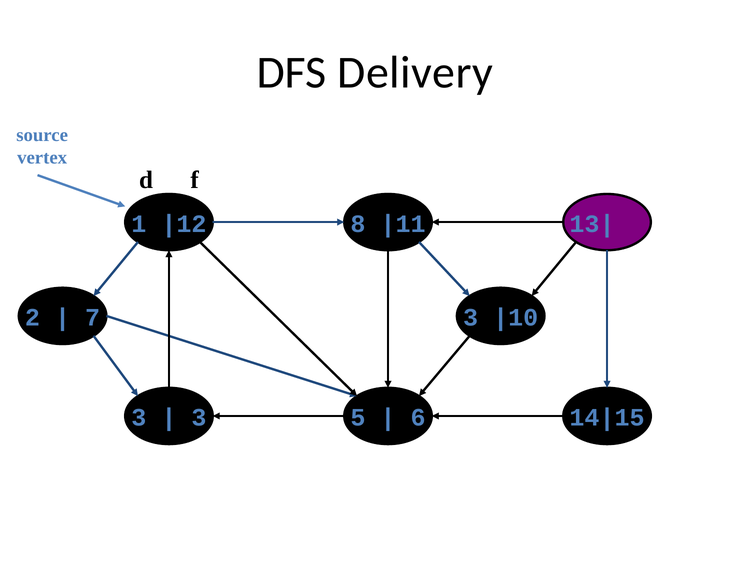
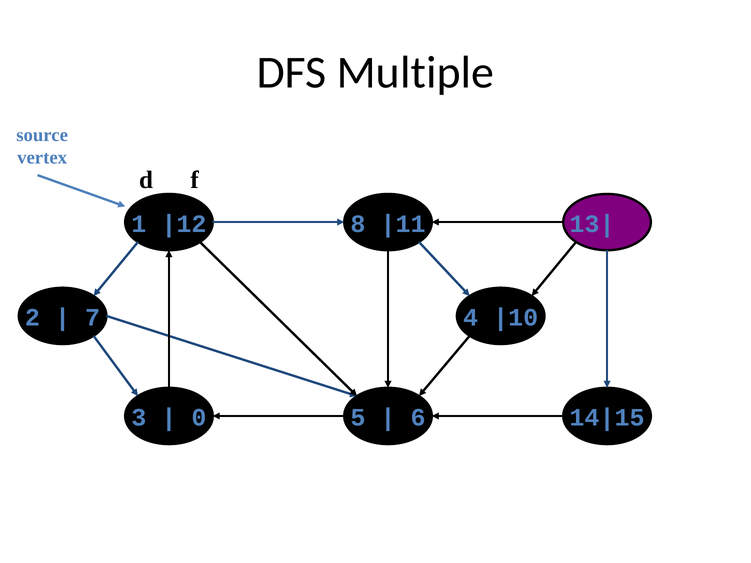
Delivery: Delivery -> Multiple (415, 73)
7 3: 3 -> 4 (471, 318)
3: 3 -> 0 (199, 418)
